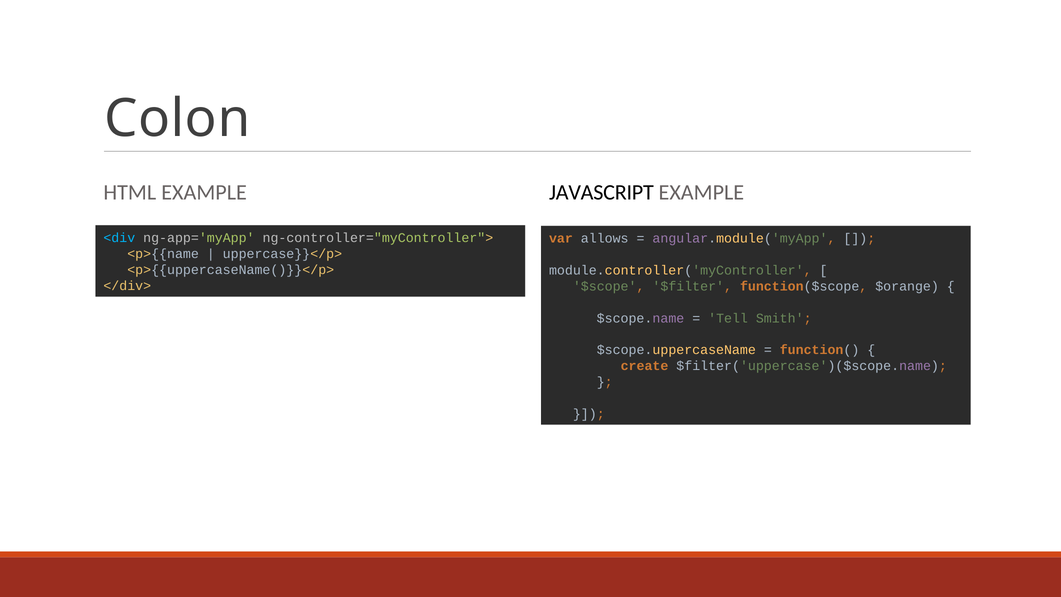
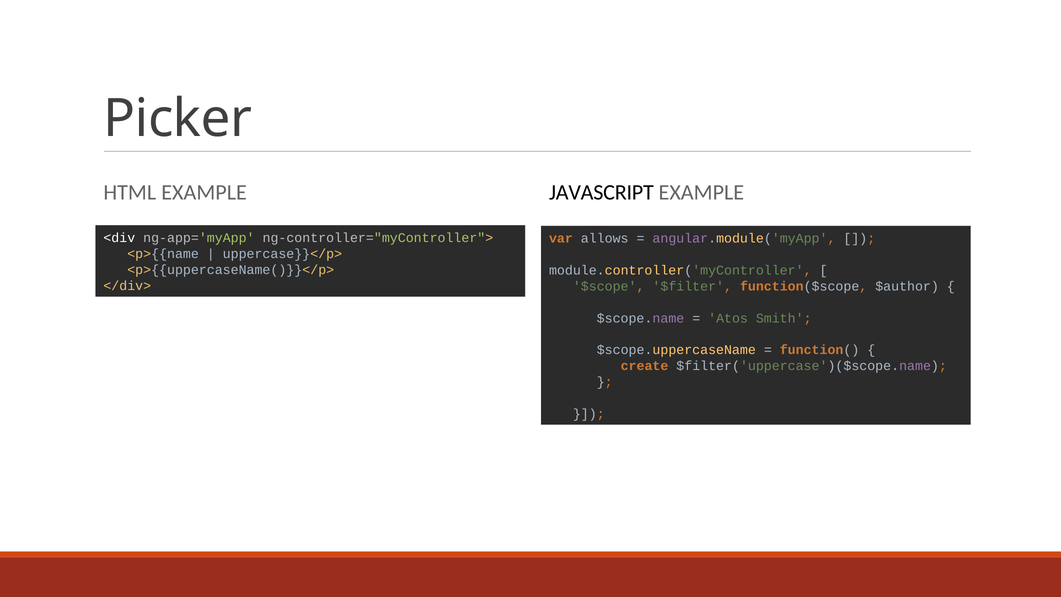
Colon: Colon -> Picker (178, 119)
<div colour: light blue -> white (119, 238)
$orange: $orange -> $author (907, 286)
Tell: Tell -> Atos (728, 318)
